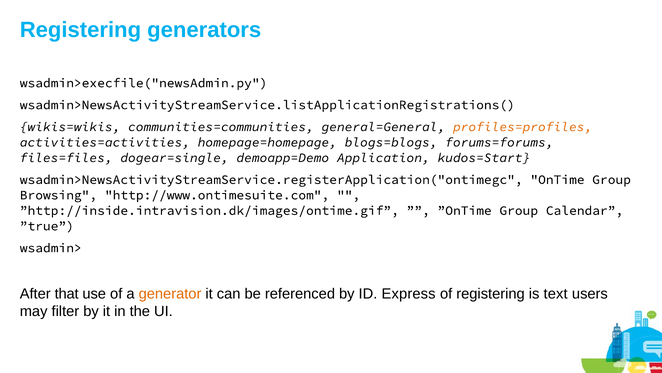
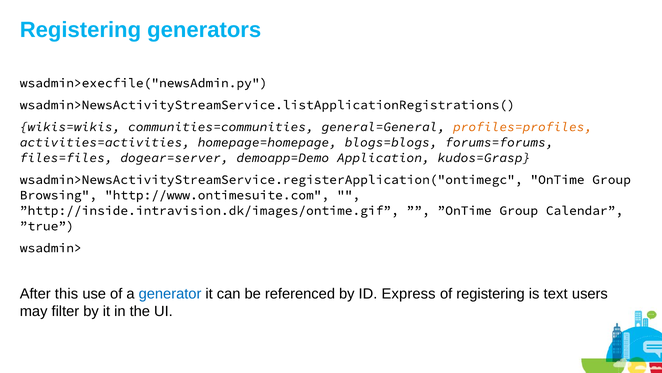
dogear=single: dogear=single -> dogear=server (175, 158)
kudos=Start: kudos=Start -> kudos=Grasp (484, 158)
that: that -> this (67, 294)
generator colour: orange -> blue (170, 294)
